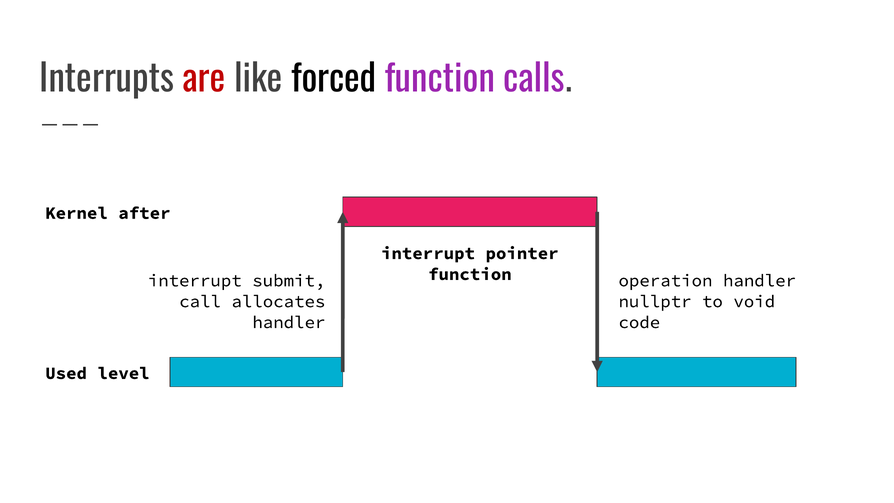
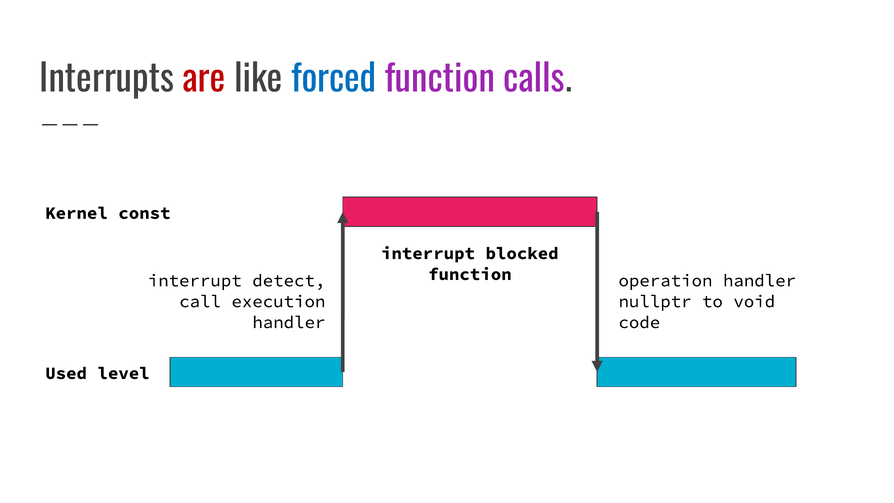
forced colour: black -> blue (334, 79)
after: after -> const (144, 213)
pointer: pointer -> blocked (522, 253)
submit: submit -> detect (289, 281)
allocates: allocates -> execution (278, 301)
